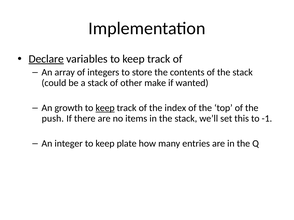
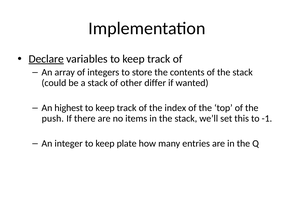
make: make -> differ (155, 83)
growth: growth -> highest (69, 108)
keep underline: present -> none (105, 108)
